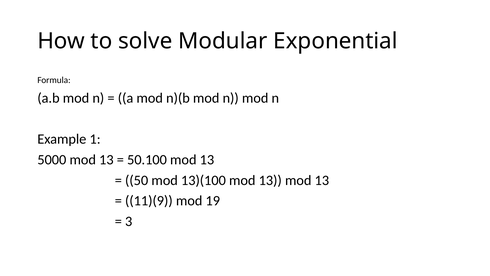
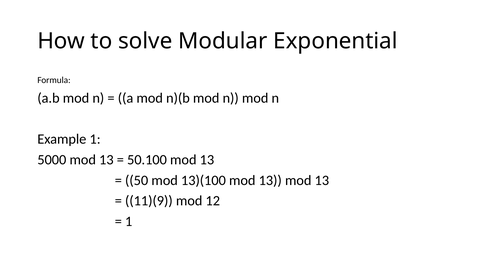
19: 19 -> 12 (213, 201)
3: 3 -> 1 (129, 221)
